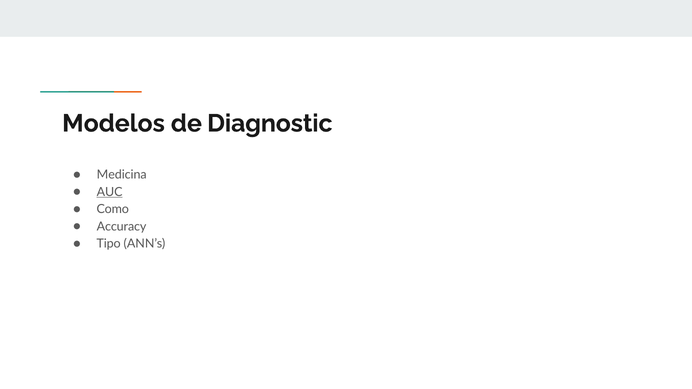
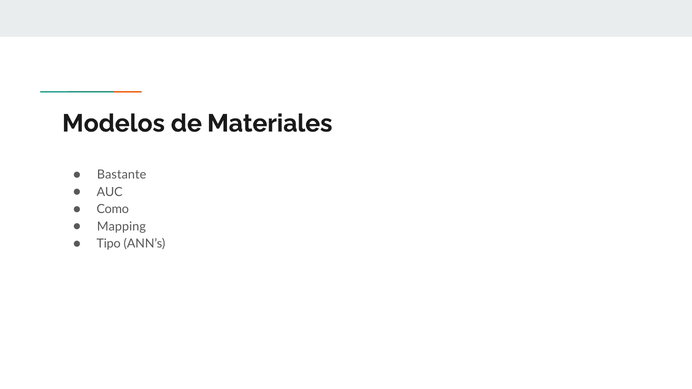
Diagnostic: Diagnostic -> Materiales (270, 123)
Medicina: Medicina -> Bastante (122, 175)
AUC underline: present -> none (110, 192)
Accuracy: Accuracy -> Mapping (121, 227)
